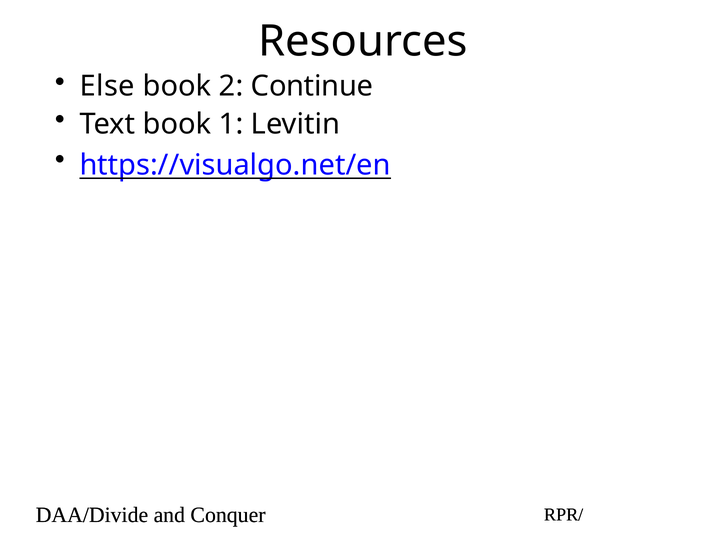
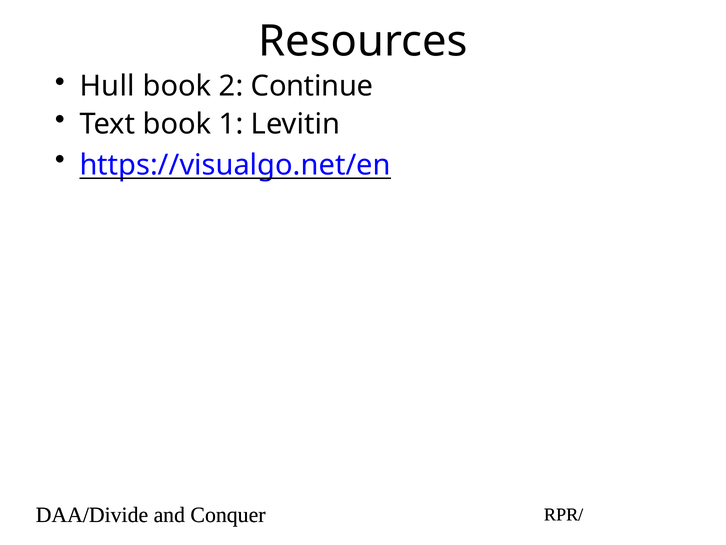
Else: Else -> Hull (107, 86)
